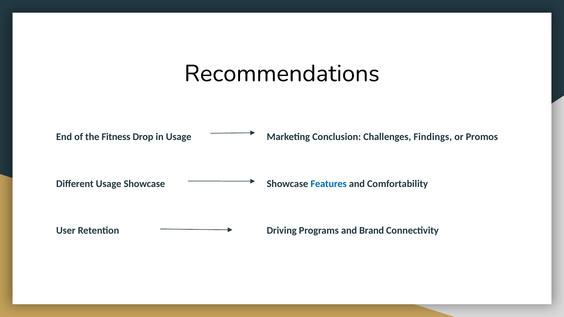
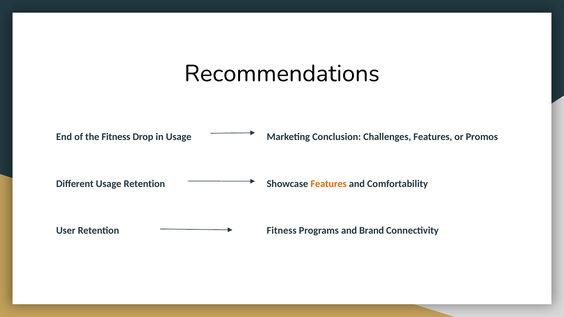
Challenges Findings: Findings -> Features (433, 137)
Usage Showcase: Showcase -> Retention (144, 184)
Features colour: blue -> orange (329, 184)
Driving: Driving -> Fitness (282, 231)
